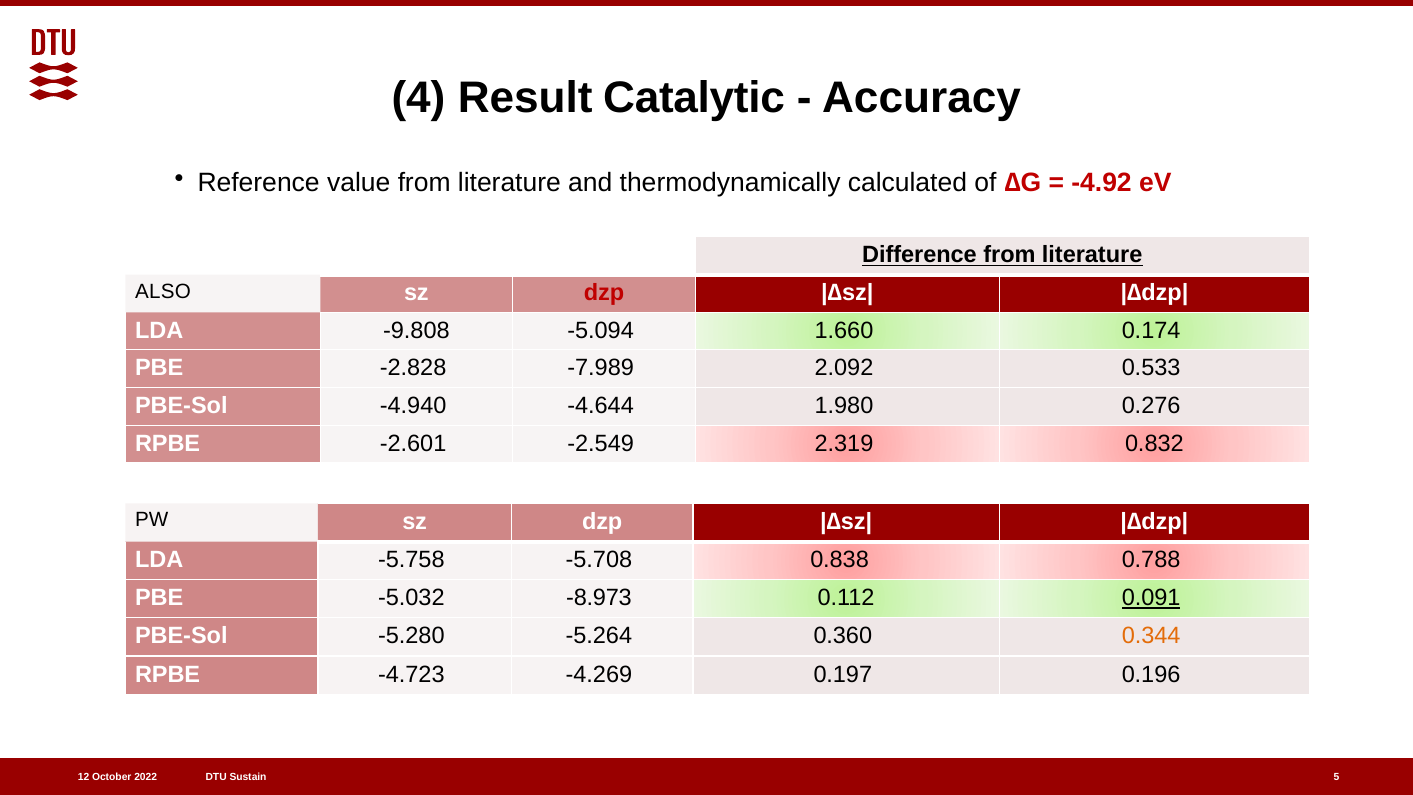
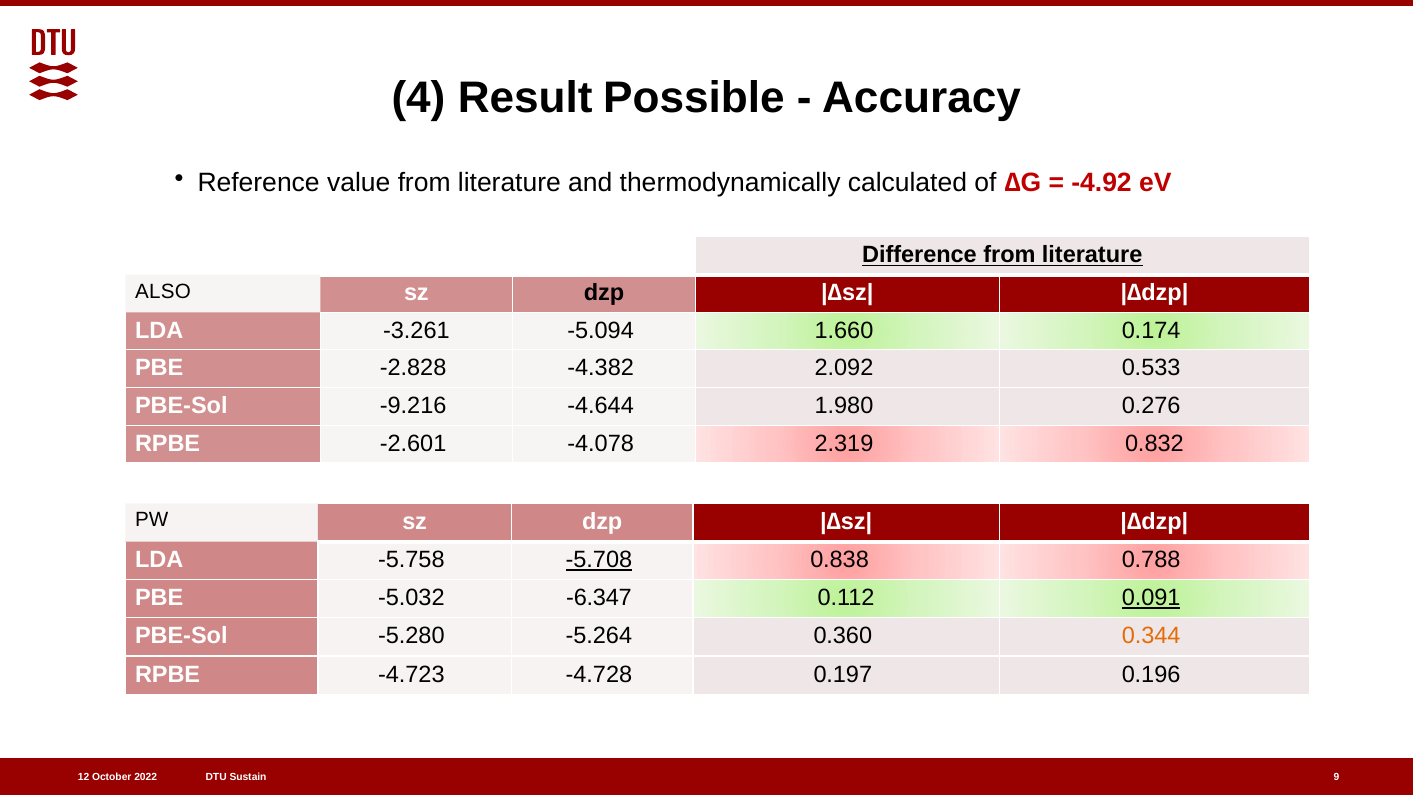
Catalytic: Catalytic -> Possible (694, 98)
dzp colour: red -> black (604, 293)
-9.808: -9.808 -> -3.261 (416, 331)
-7.989: -7.989 -> -4.382 (601, 368)
-4.940: -4.940 -> -9.216 (413, 406)
-2.549: -2.549 -> -4.078 (601, 443)
-5.708 underline: none -> present (599, 560)
-8.973: -8.973 -> -6.347 (599, 598)
-4.269: -4.269 -> -4.728 (599, 674)
5: 5 -> 9 (1337, 777)
